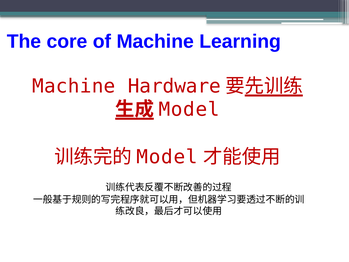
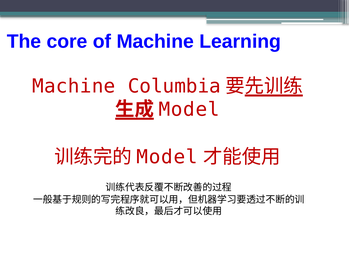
Hardware: Hardware -> Columbia (174, 86)
